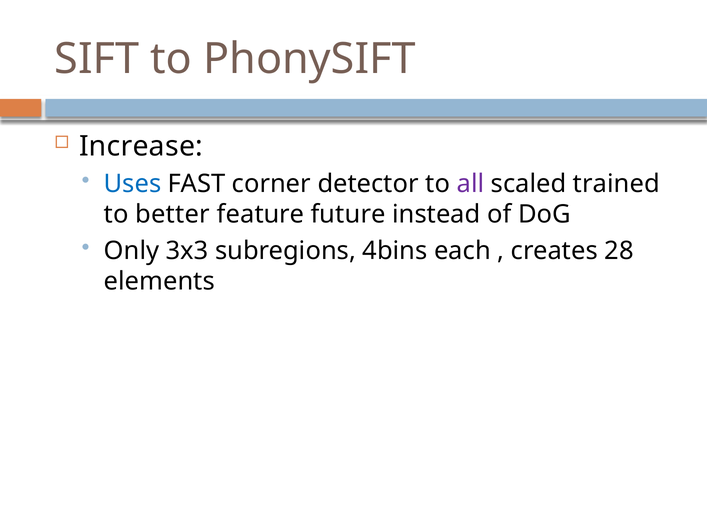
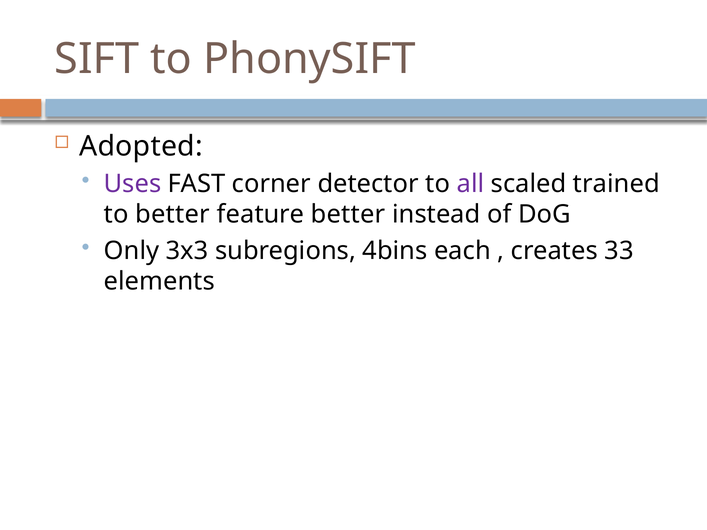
Increase: Increase -> Adopted (141, 146)
Uses colour: blue -> purple (133, 184)
feature future: future -> better (348, 215)
28: 28 -> 33 (619, 251)
